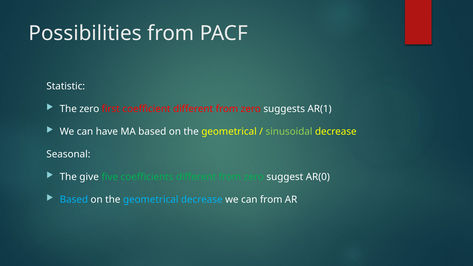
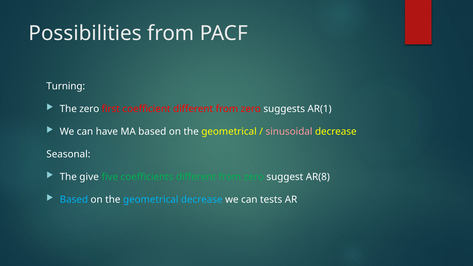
Statistic: Statistic -> Turning (66, 86)
sinusoidal colour: light green -> pink (289, 132)
AR(0: AR(0 -> AR(8 (318, 177)
can from: from -> tests (271, 200)
